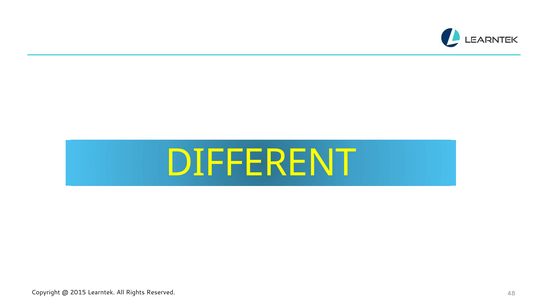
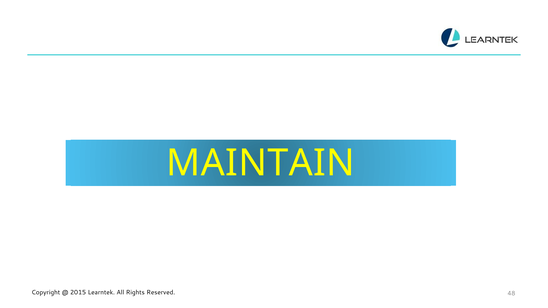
DIFFERENT: DIFFERENT -> MAINTAIN (261, 163)
